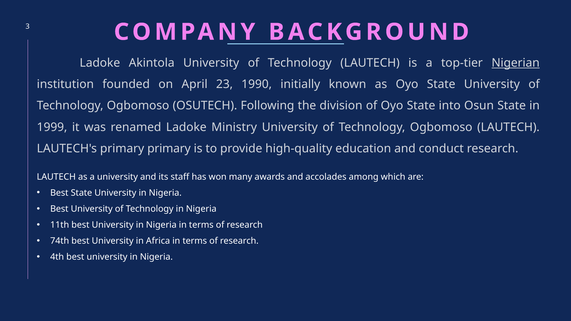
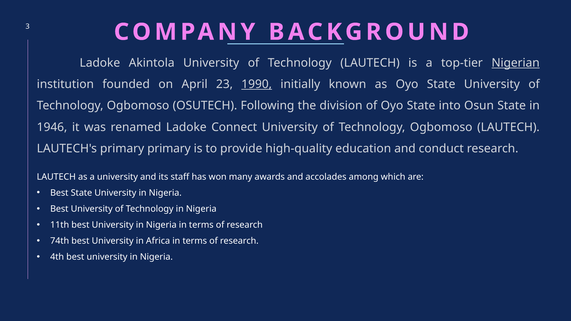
1990 underline: none -> present (257, 84)
1999: 1999 -> 1946 (52, 127)
Ministry: Ministry -> Connect (234, 127)
